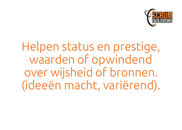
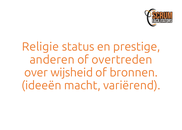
Helpen: Helpen -> Religie (40, 47)
waarden: waarden -> anderen (52, 60)
opwindend: opwindend -> overtreden (122, 60)
